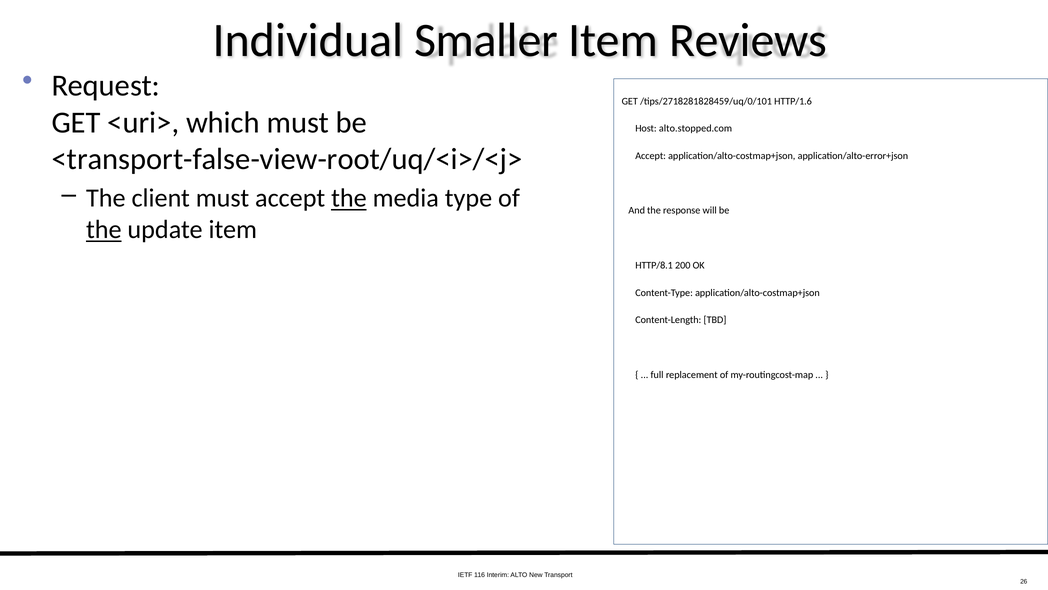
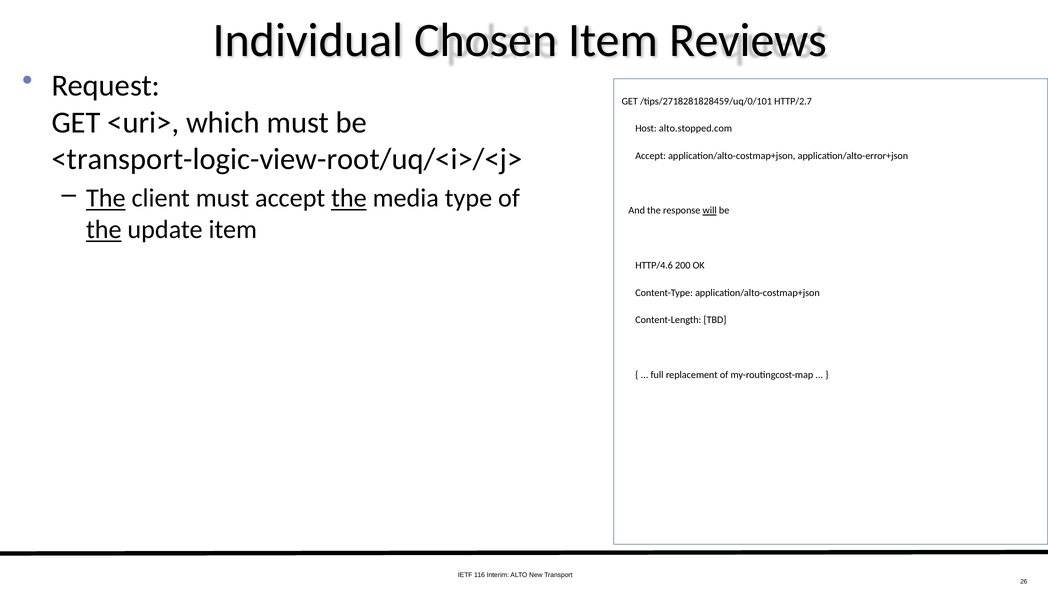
Smaller: Smaller -> Chosen (486, 40)
HTTP/1.6: HTTP/1.6 -> HTTP/2.7 (793, 101)
<transport-false-view-root/uq/<i>/<j>: <transport-false-view-root/uq/<i>/<j> -> <transport-logic-view-root/uq/<i>/<j> (287, 159)
The underline: none -> present (106, 198)
will underline: none -> present (710, 210)
HTTP/8.1: HTTP/8.1 -> HTTP/4.6 (654, 265)
